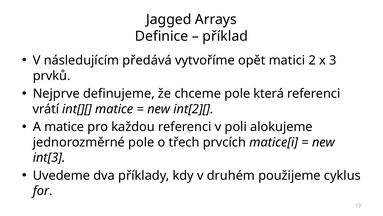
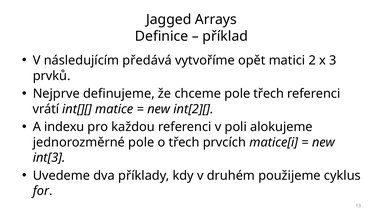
pole která: která -> třech (269, 93)
A matice: matice -> indexu (64, 127)
